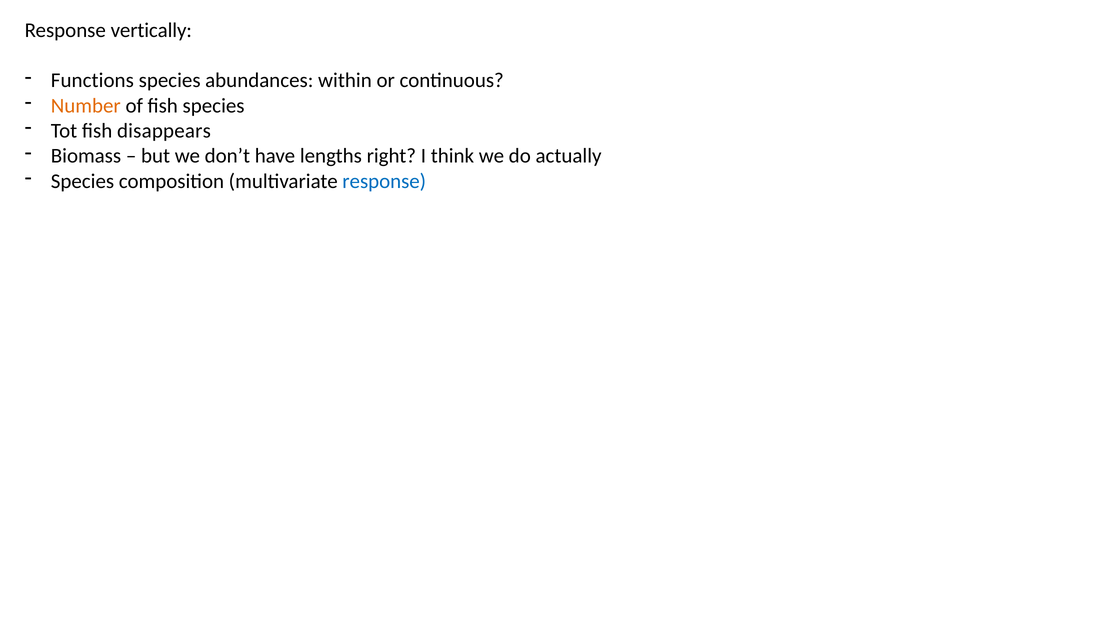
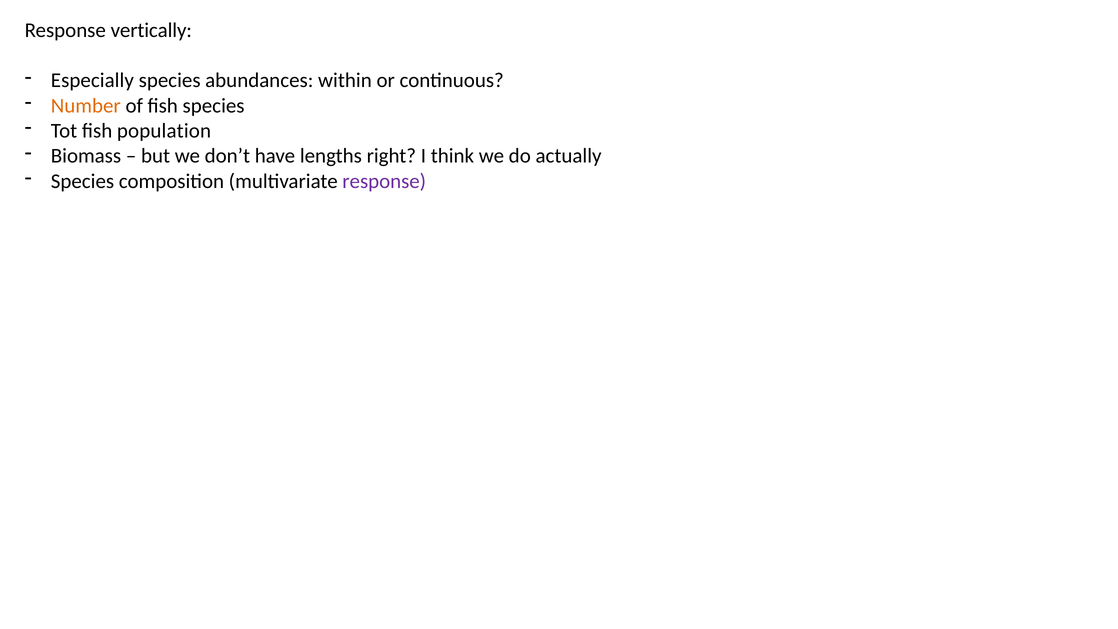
Functions: Functions -> Especially (92, 81)
disappears: disappears -> population (164, 131)
response colour: blue -> purple (384, 181)
